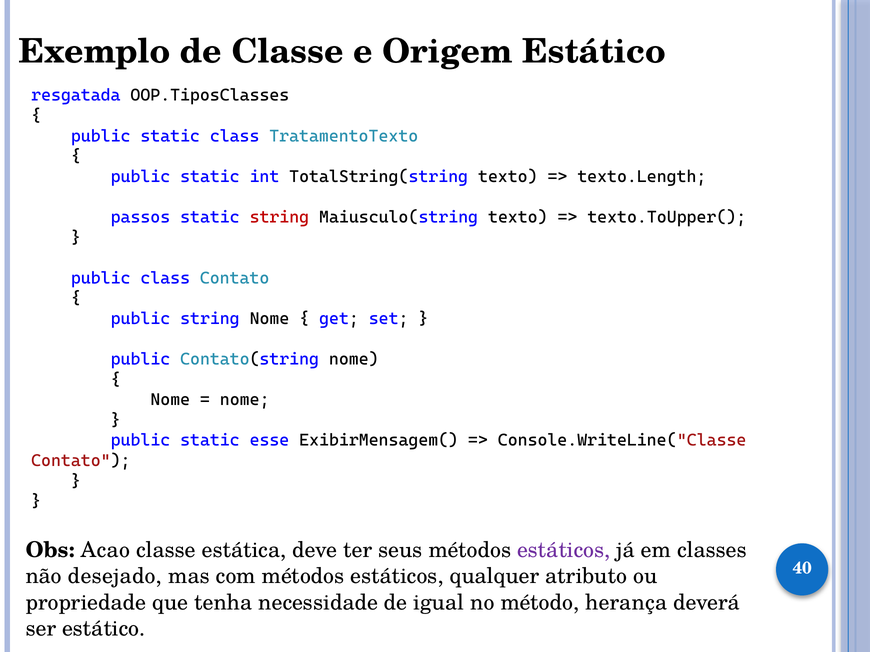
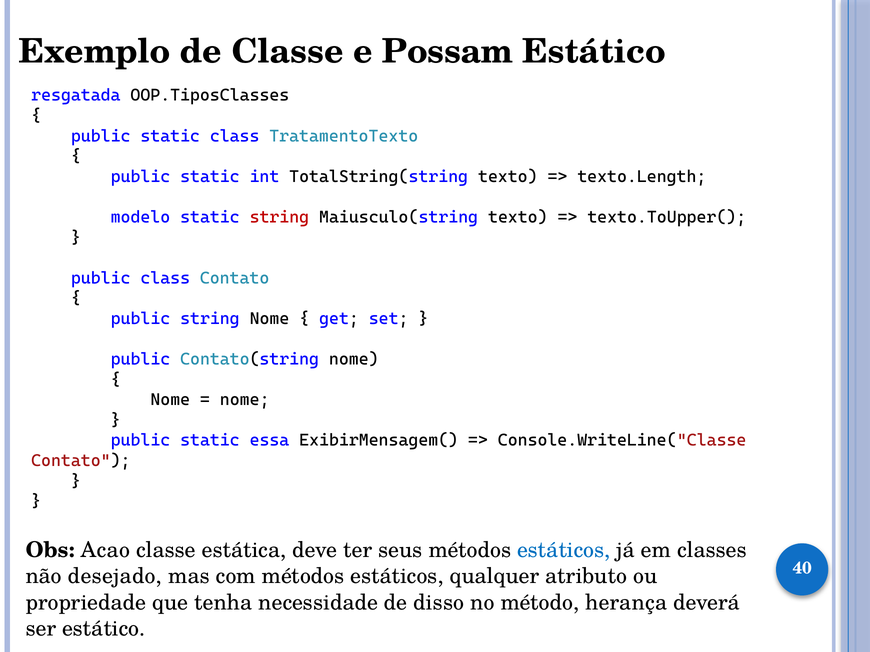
Origem: Origem -> Possam (448, 52)
passos: passos -> modelo (140, 217)
esse: esse -> essa (269, 441)
estáticos colour: purple -> blue (564, 551)
igual: igual -> disso (439, 603)
